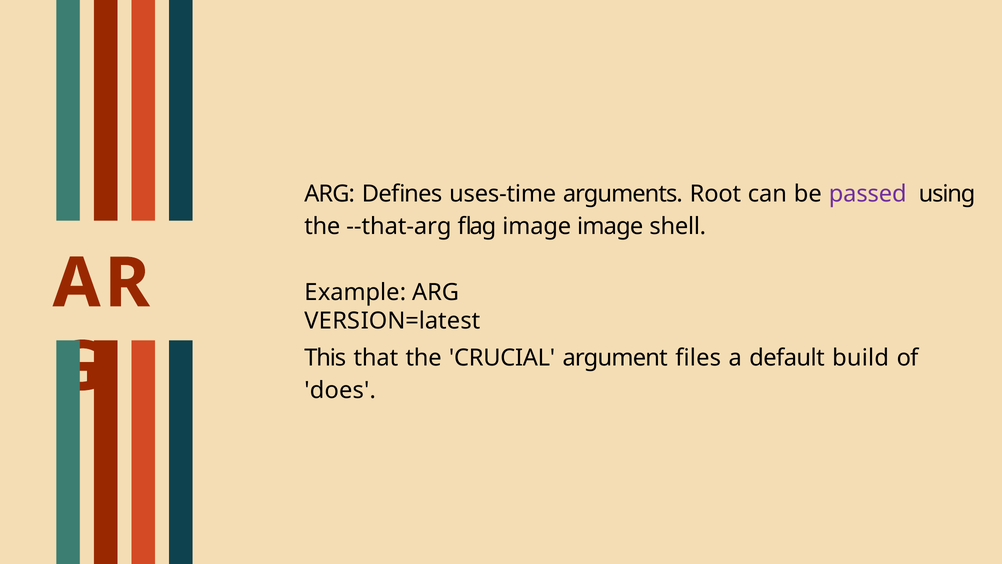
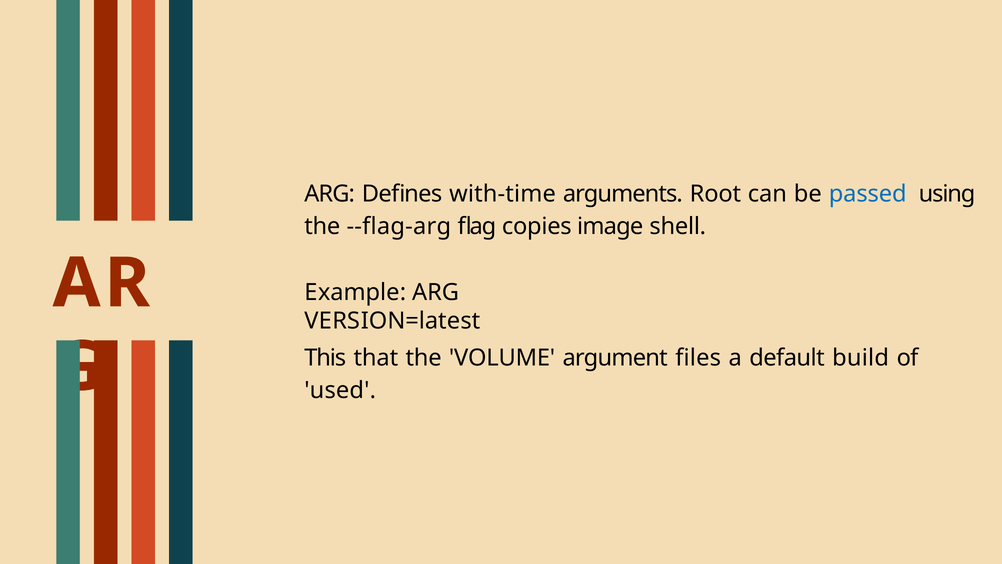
uses-time: uses-time -> with-time (503, 194)
passed colour: purple -> blue (868, 194)
--that-arg: --that-arg -> --flag-arg (399, 226)
flag image: image -> copies (537, 226)
CRUCIAL: CRUCIAL -> VOLUME (502, 358)
does: does -> used (340, 390)
